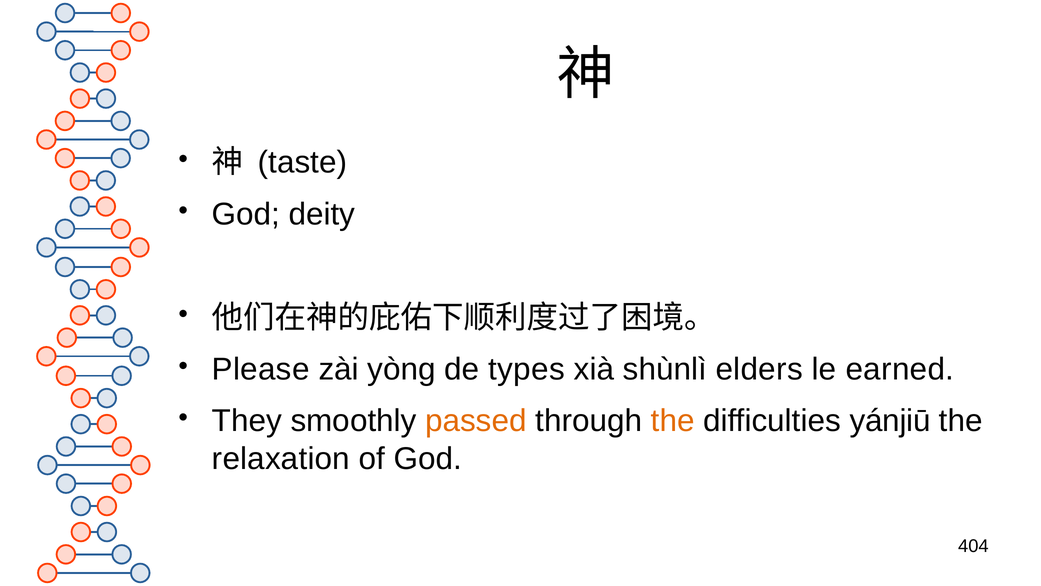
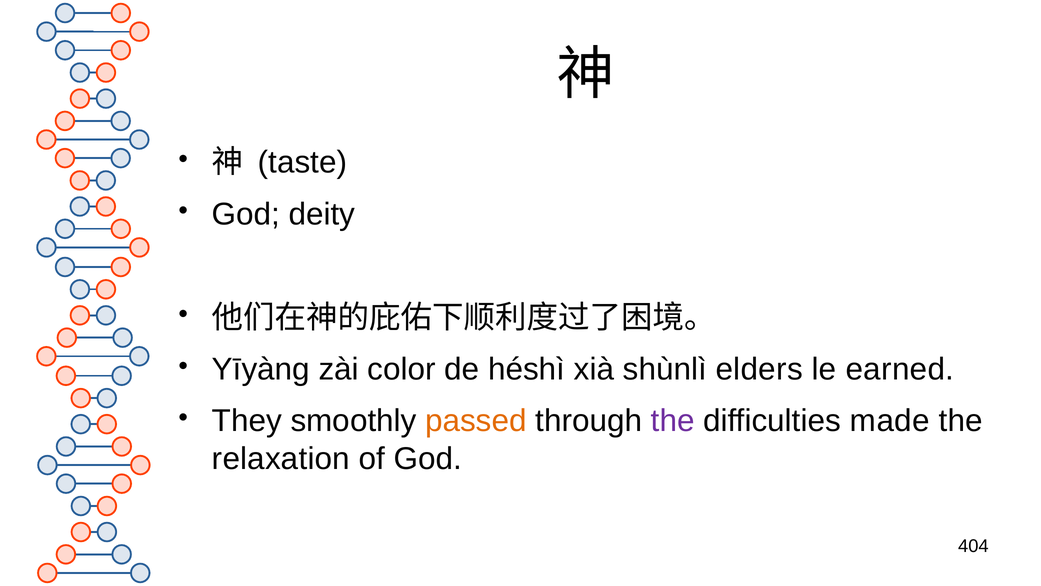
Please: Please -> Yīyàng (261, 369)
yòng: yòng -> color (402, 369)
types: types -> héshì (527, 369)
the colour: orange -> purple (673, 421)
yánjiū: yánjiū -> made (890, 421)
